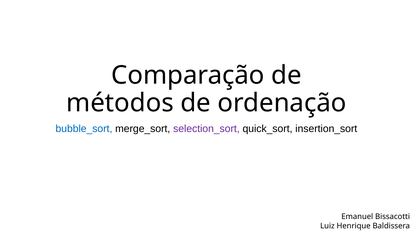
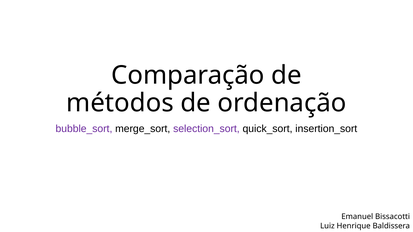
bubble_sort colour: blue -> purple (84, 129)
